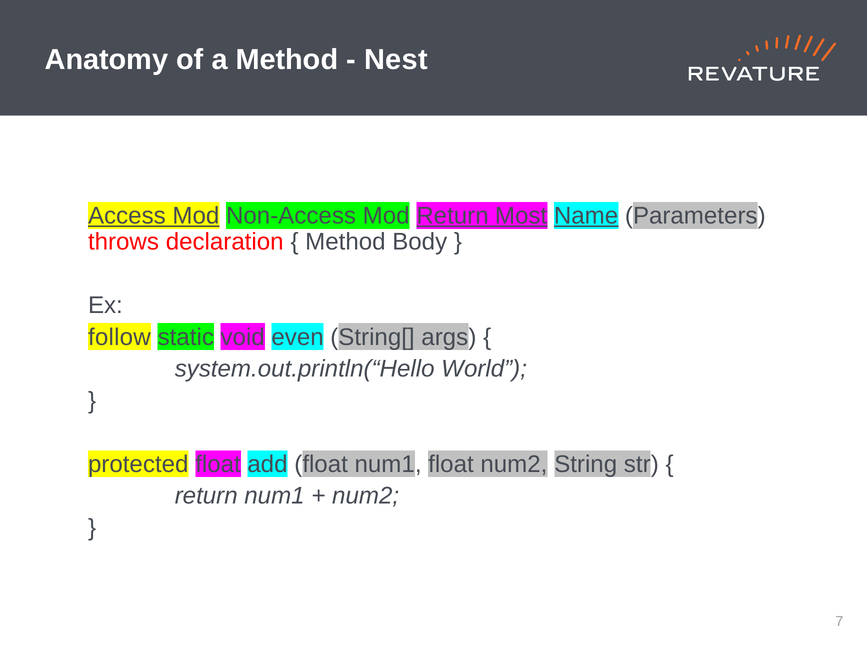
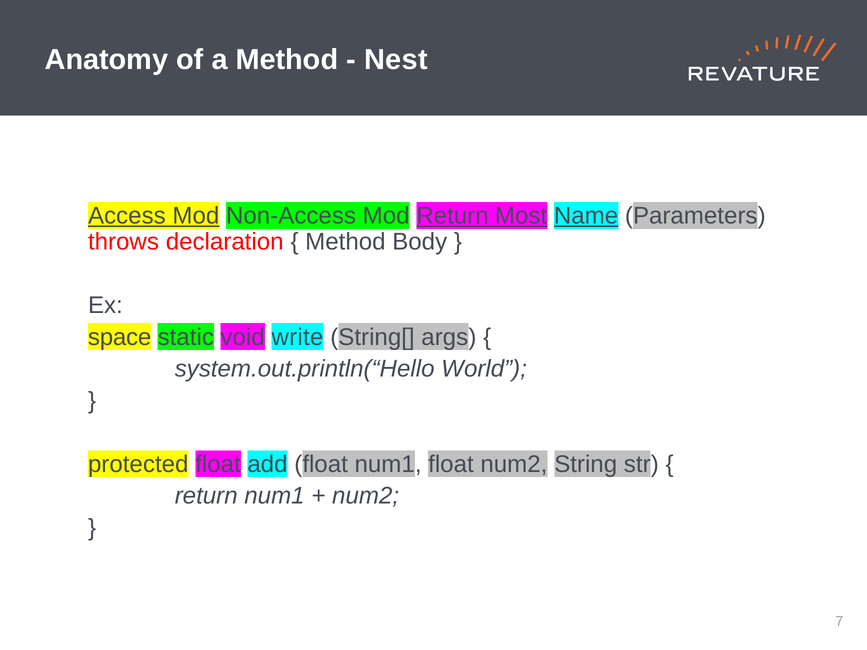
follow: follow -> space (120, 337)
even: even -> write (297, 337)
